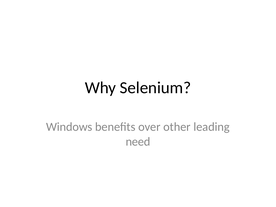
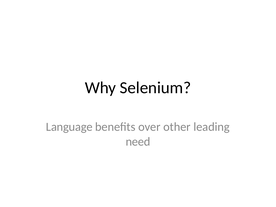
Windows: Windows -> Language (69, 127)
